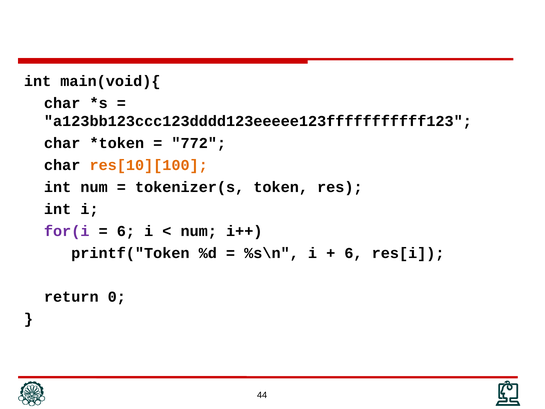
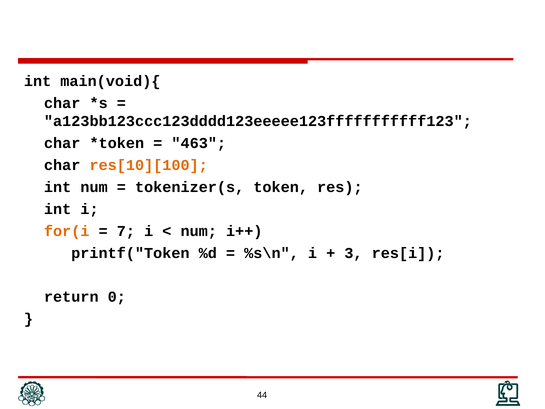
772: 772 -> 463 (199, 143)
for(i colour: purple -> orange (67, 231)
6: 6 -> 7 (126, 231)
6: 6 -> 3 (353, 253)
